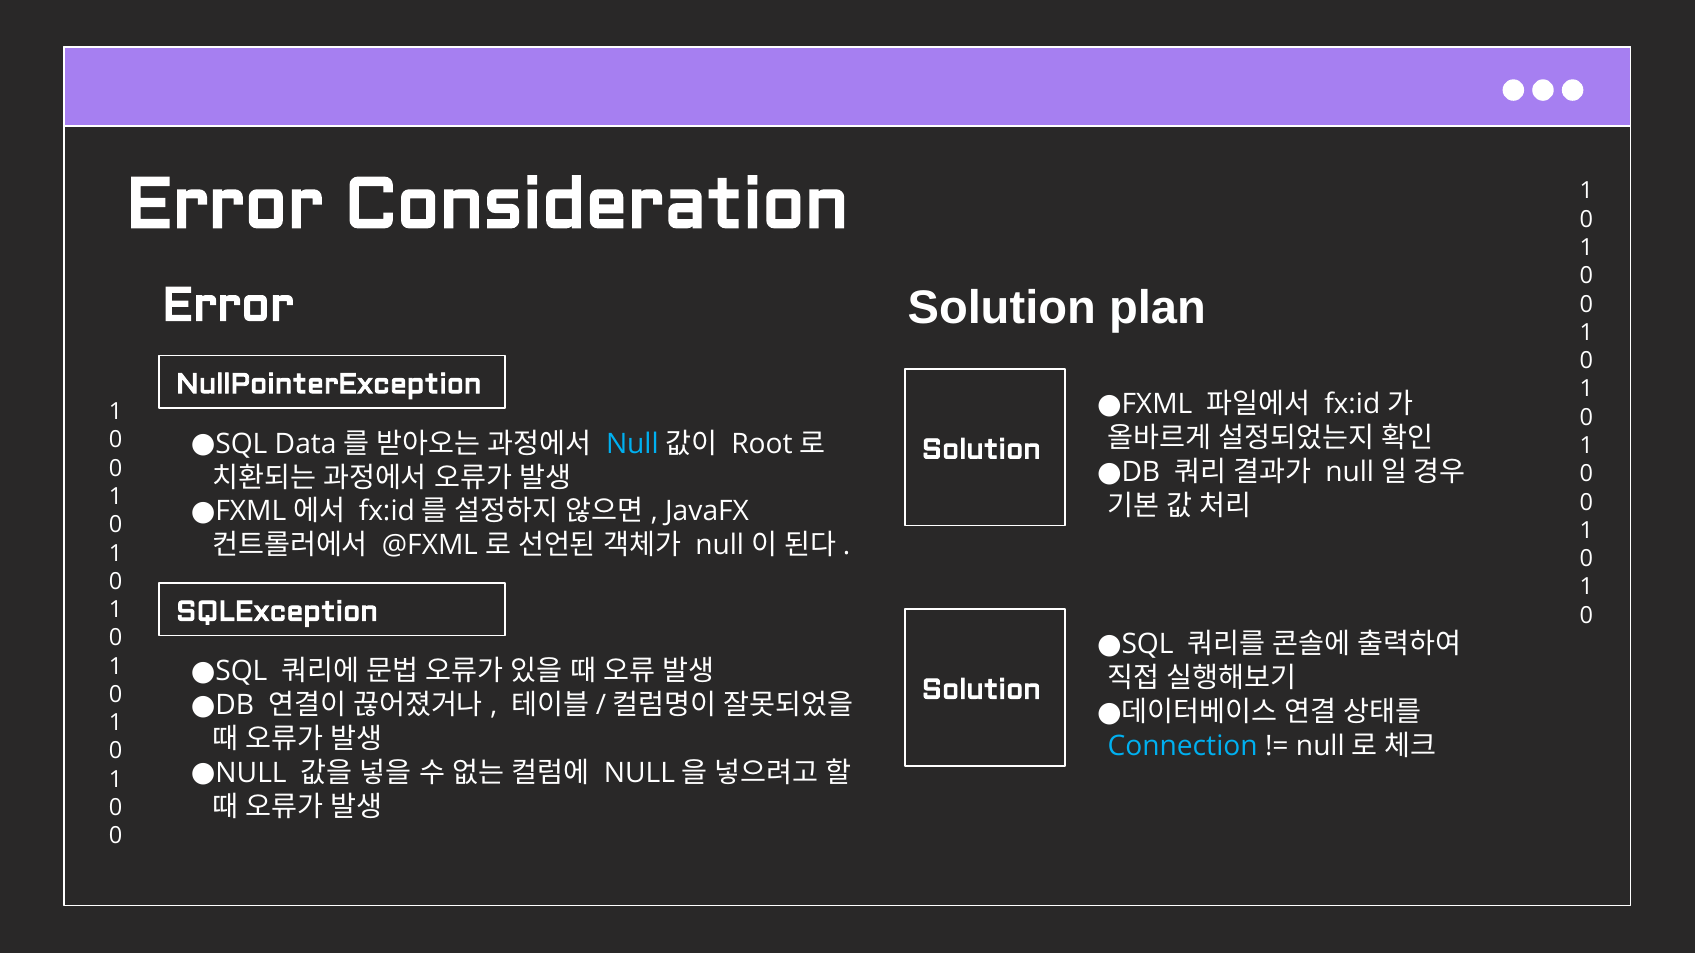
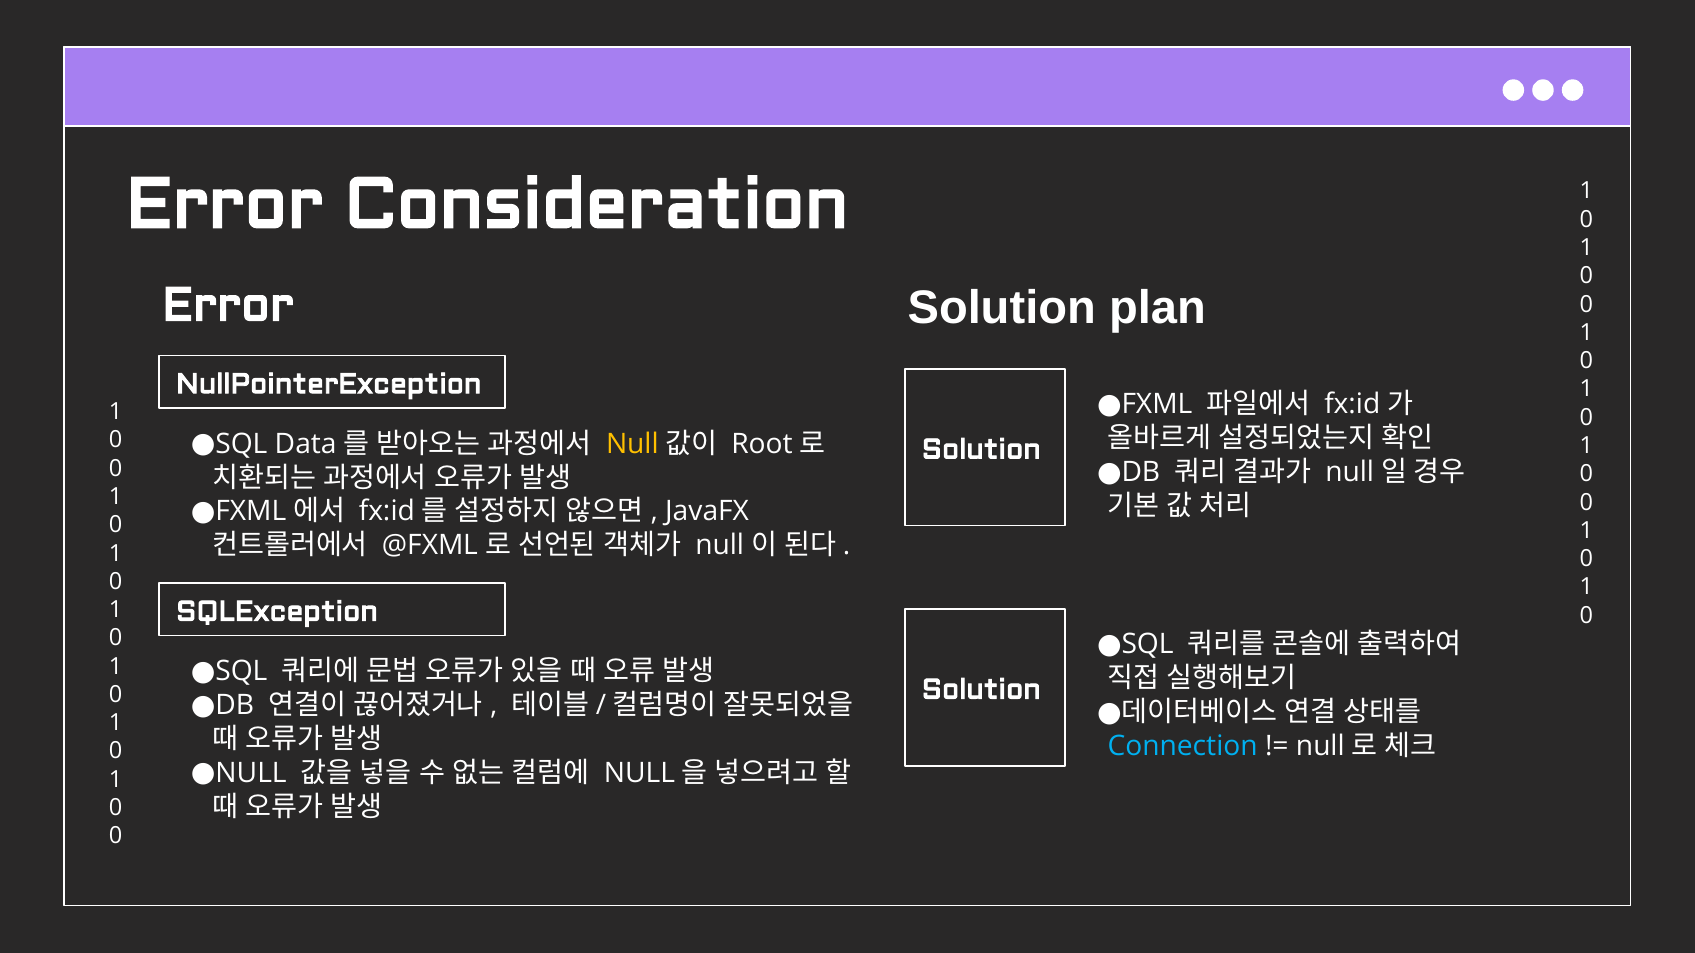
Null colour: light blue -> yellow (632, 444)
